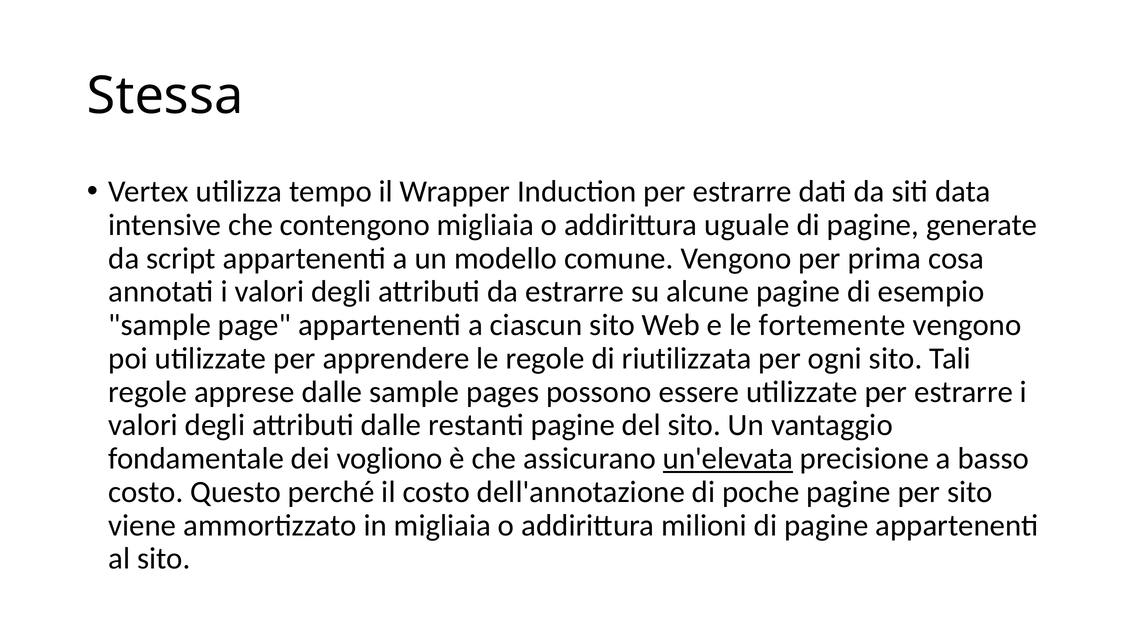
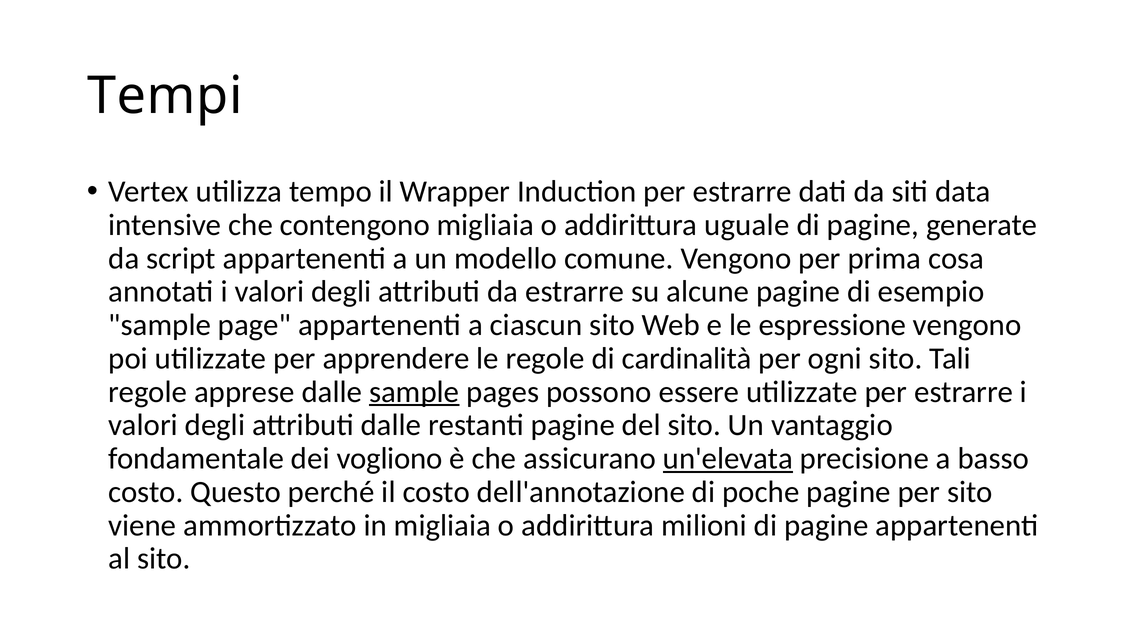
Stessa: Stessa -> Tempi (165, 96)
fortemente: fortemente -> espressione (832, 325)
riutilizzata: riutilizzata -> cardinalità (687, 358)
sample underline: none -> present (414, 392)
